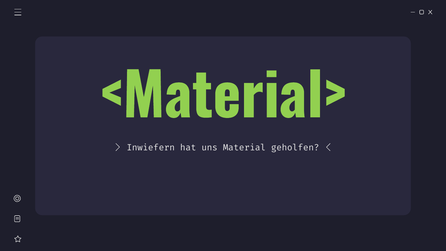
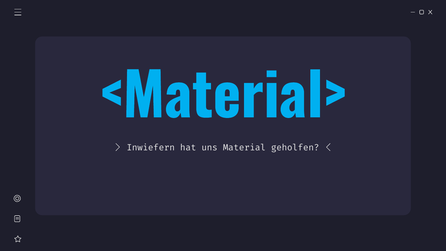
<Material> colour: light green -> light blue (223, 98)
